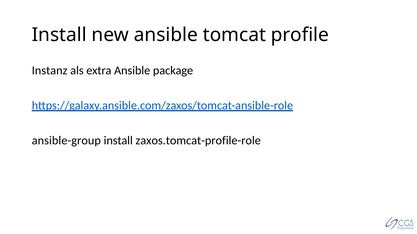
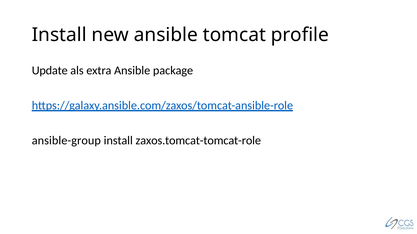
Instanz: Instanz -> Update (50, 71)
zaxos.tomcat-profile-role: zaxos.tomcat-profile-role -> zaxos.tomcat-tomcat-role (198, 141)
